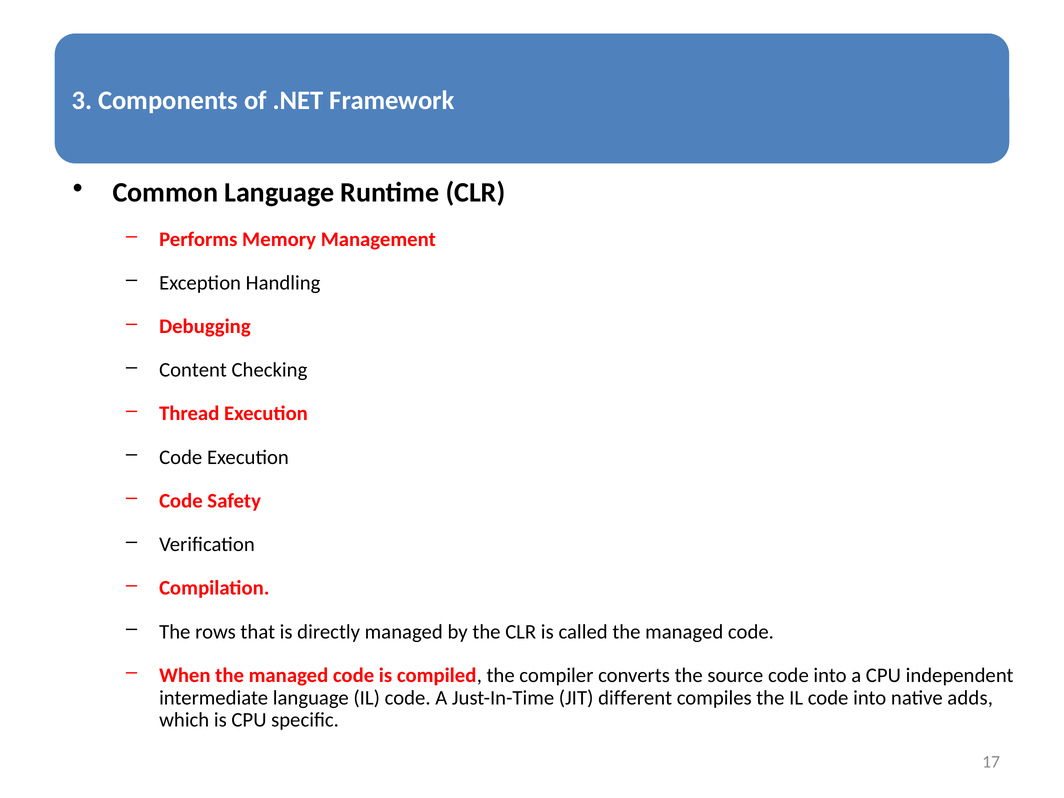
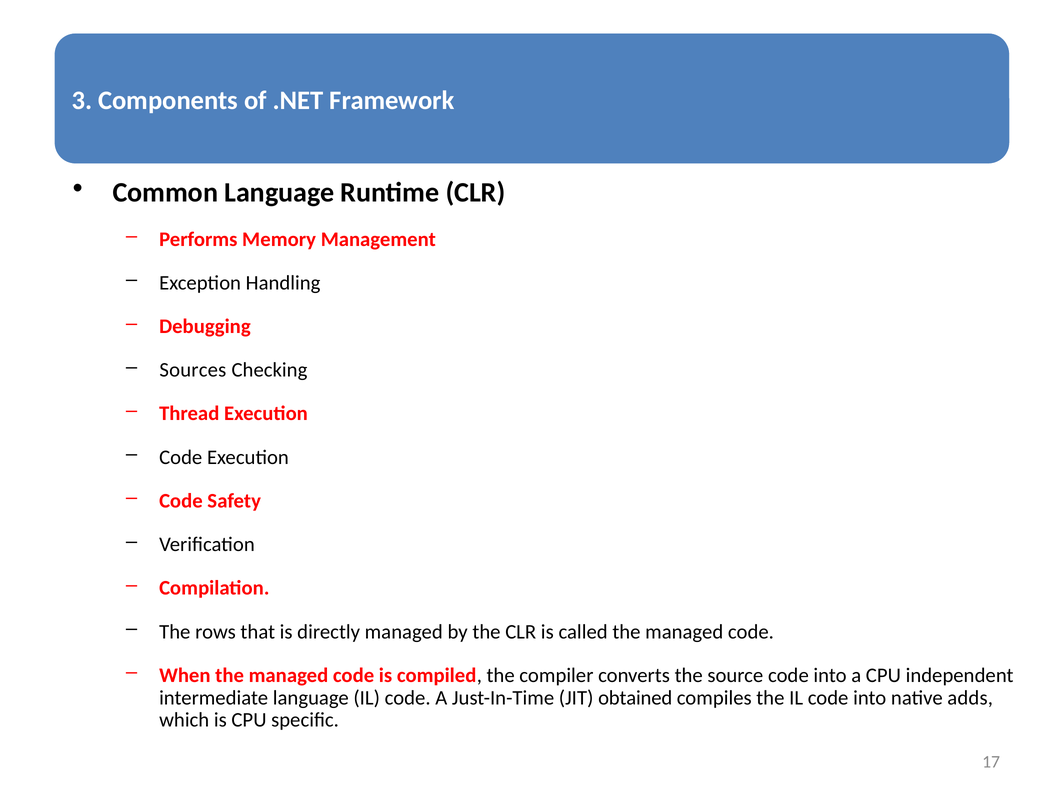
Content: Content -> Sources (193, 370)
different: different -> obtained (635, 698)
